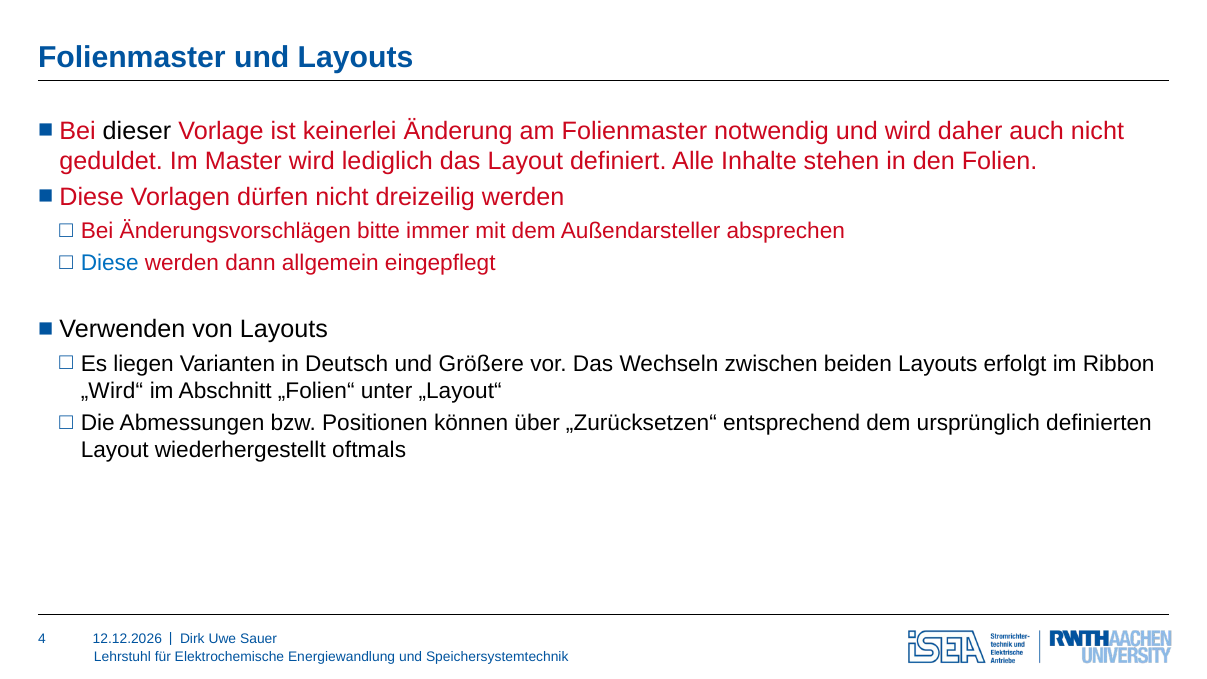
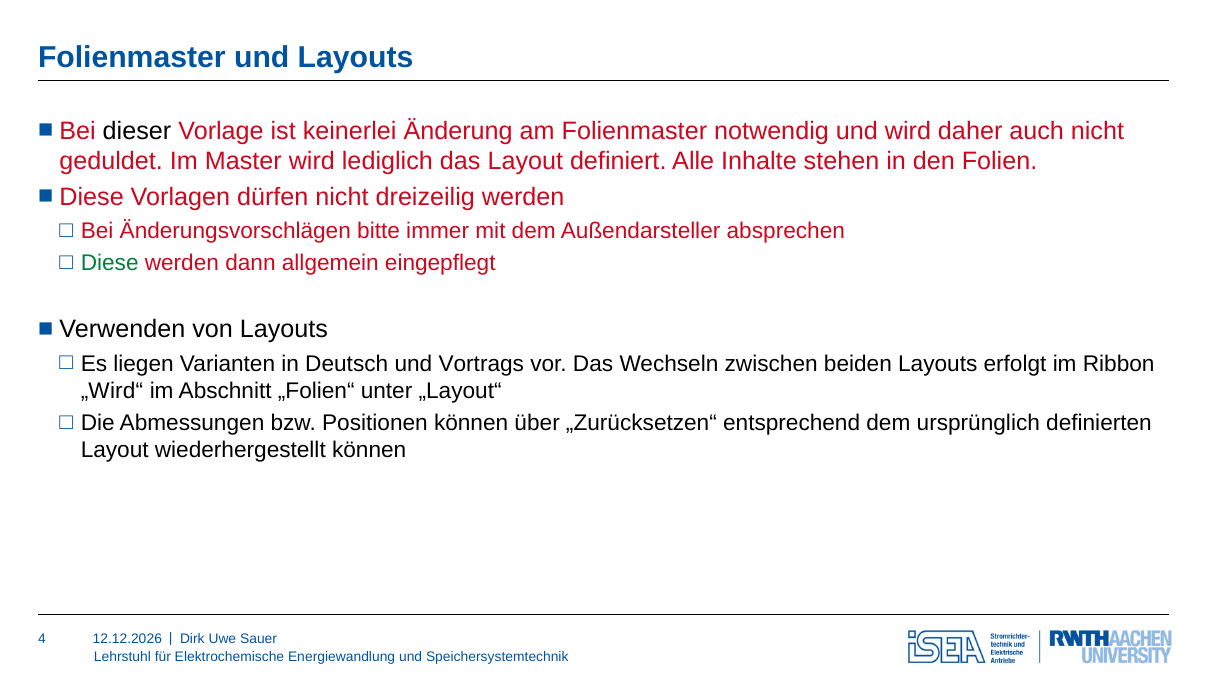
Diese colour: blue -> green (110, 263)
Größere: Größere -> Vortrags (481, 364)
wiederhergestellt oftmals: oftmals -> können (369, 450)
